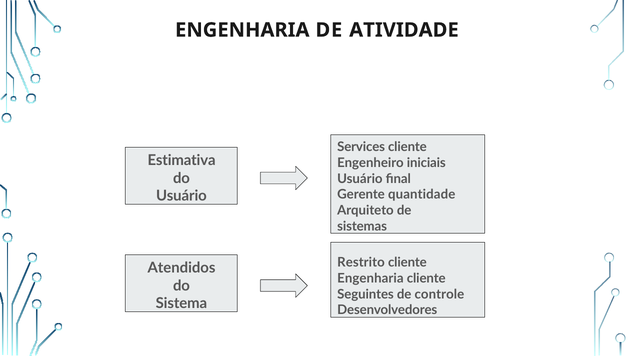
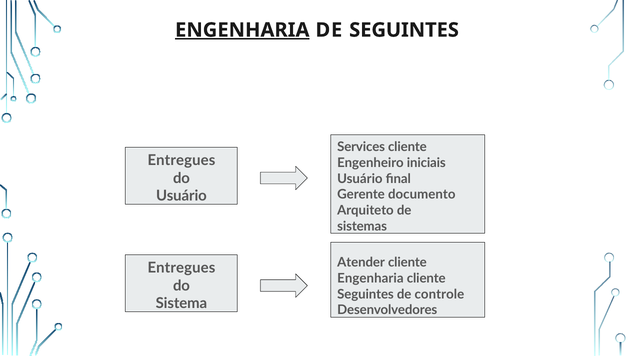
ENGENHARIA underline: none -> present (242, 30)
DE ATIVIDADE: ATIVIDADE -> SEGUINTES (404, 30)
Estimativa: Estimativa -> Entregues (181, 160)
quantidade: quantidade -> documento (422, 195)
Restrito: Restrito -> Atender (361, 263)
Atendidos: Atendidos -> Entregues (181, 268)
